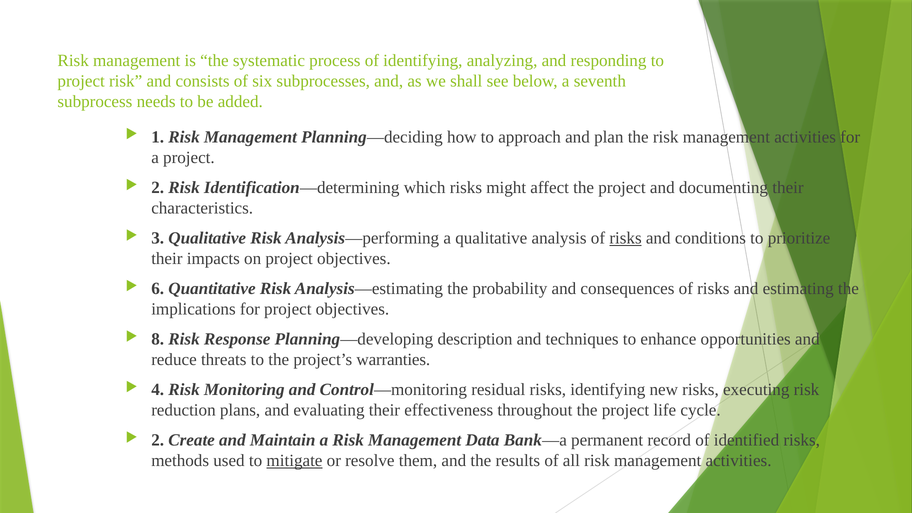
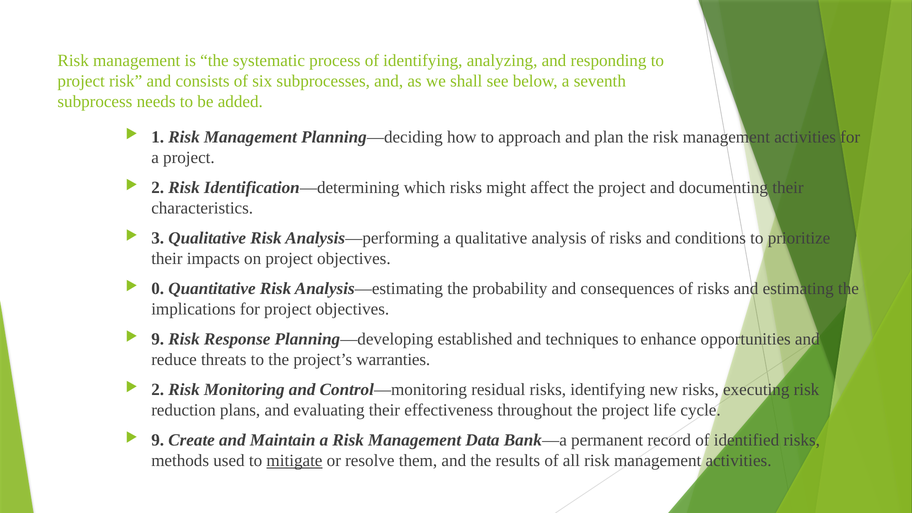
risks underline: present -> none (626, 238)
6: 6 -> 0 (158, 289)
8: 8 -> 9 (158, 339)
description: description -> established (475, 339)
4: 4 -> 2 (158, 390)
2: 2 -> 9 (158, 440)
